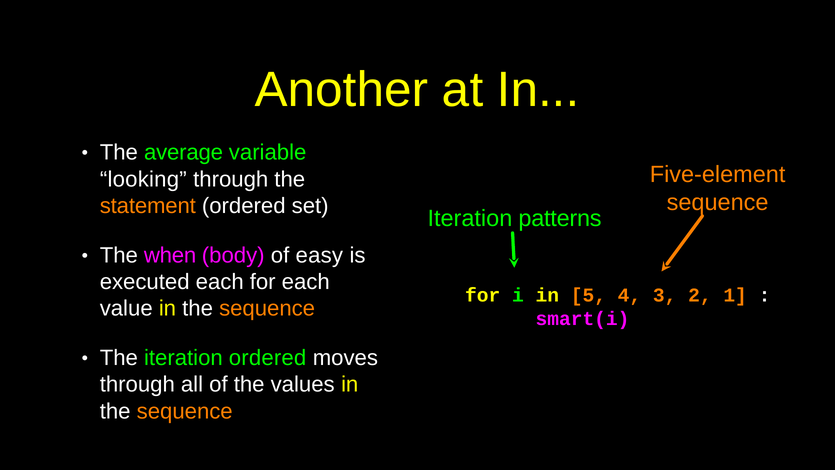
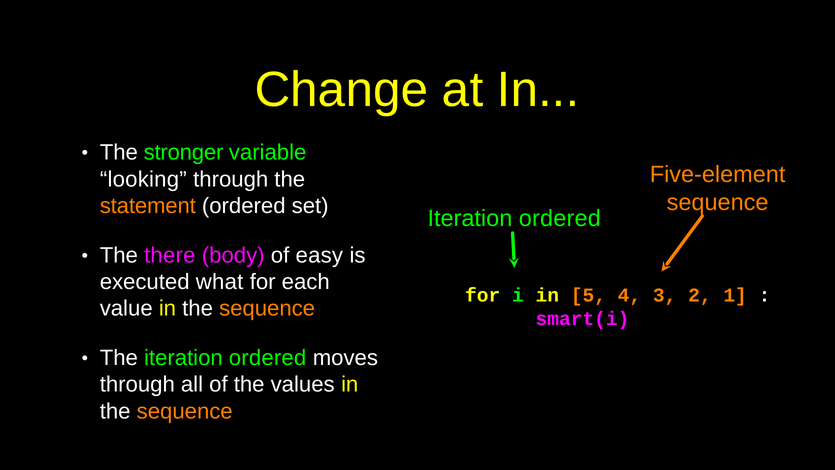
Another: Another -> Change (341, 90)
average: average -> stronger (184, 152)
patterns: patterns -> ordered (560, 218)
when: when -> there (170, 255)
executed each: each -> what (220, 282)
